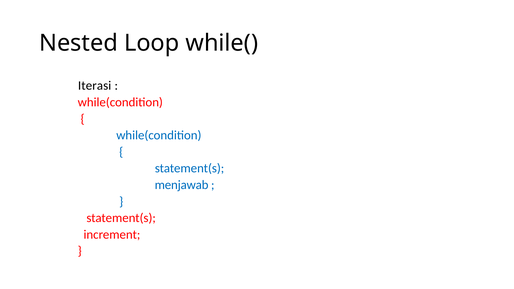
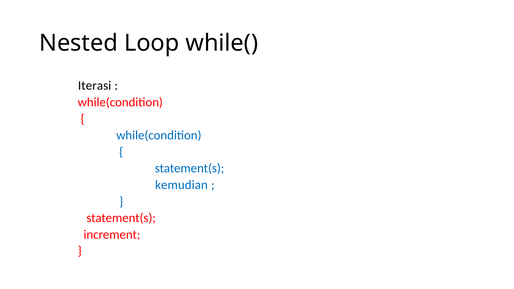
menjawab: menjawab -> kemudian (181, 185)
